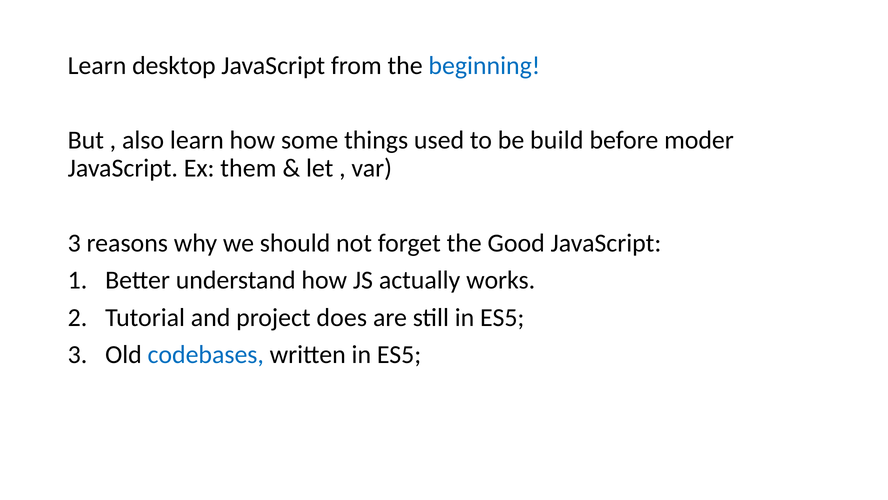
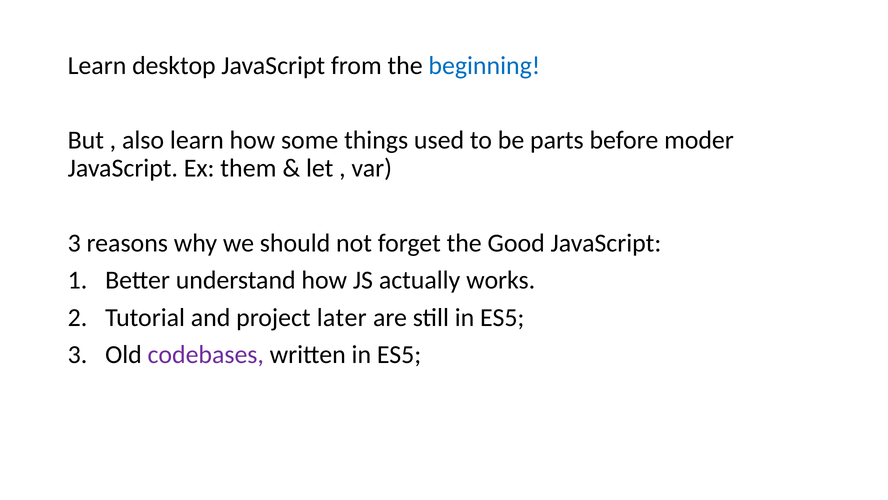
build: build -> parts (557, 140)
does: does -> later (342, 317)
codebases colour: blue -> purple (206, 354)
